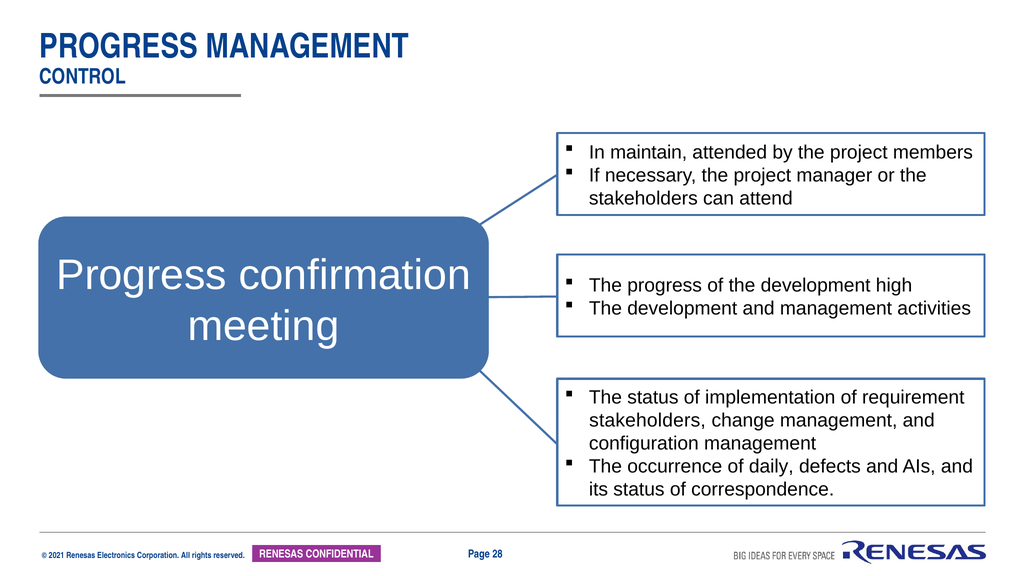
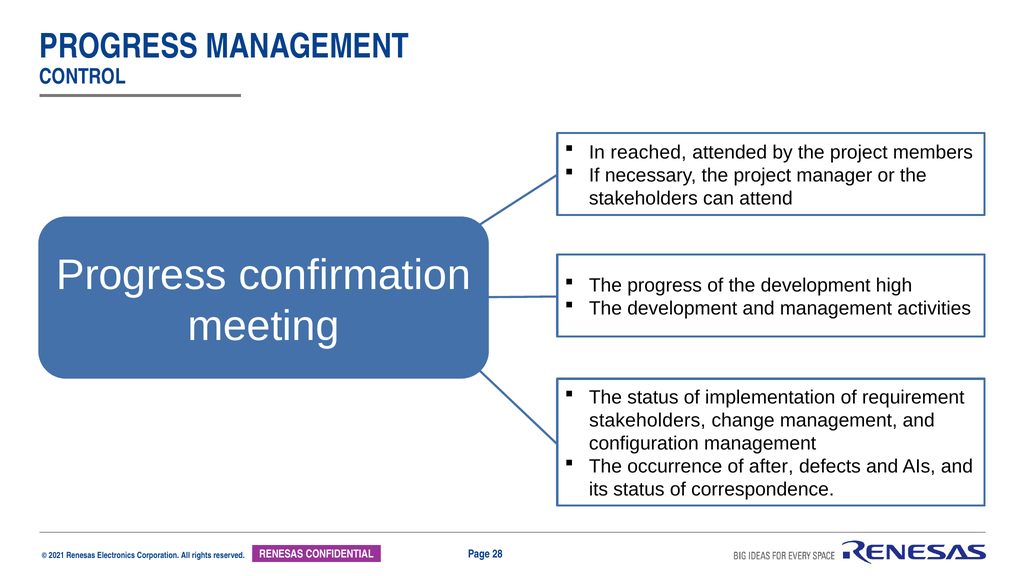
maintain: maintain -> reached (648, 152)
daily: daily -> after (771, 467)
